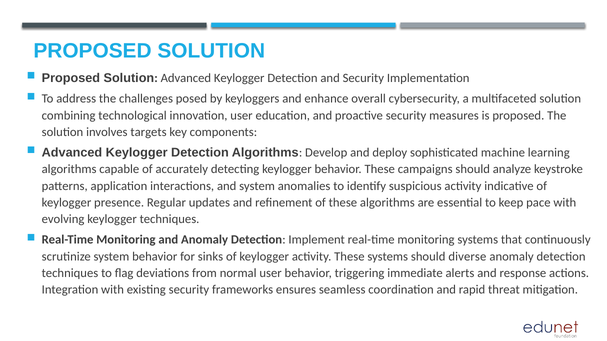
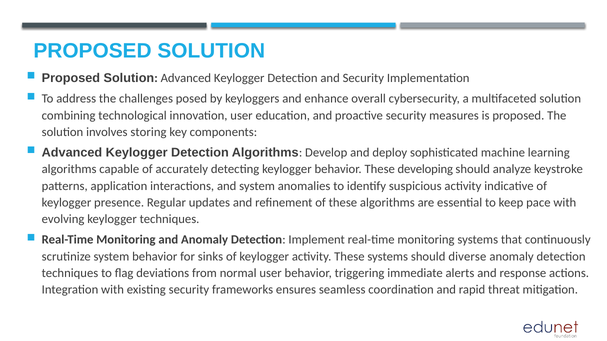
targets: targets -> storing (148, 132)
campaigns: campaigns -> developing (425, 169)
